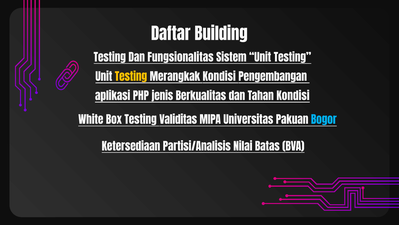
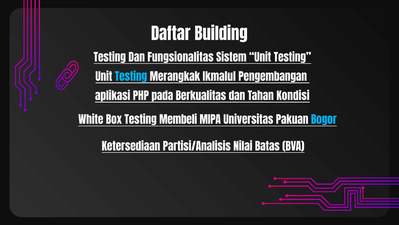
Testing colour: yellow -> light blue (131, 77)
Merangkak Kondisi: Kondisi -> Ikmalul (219, 77)
jenis: jenis -> pada (162, 96)
Validitas: Validitas -> Membeli (178, 120)
